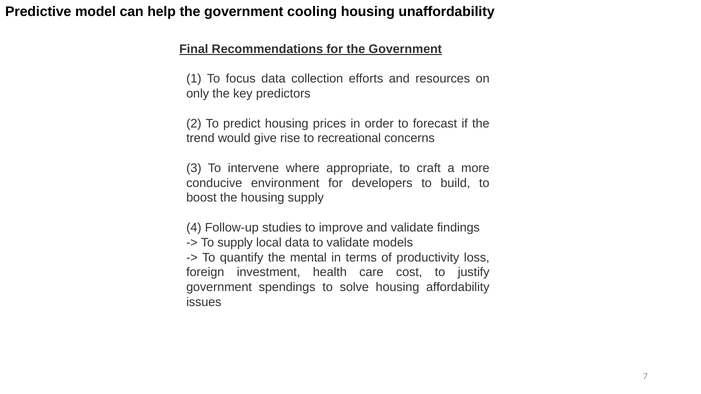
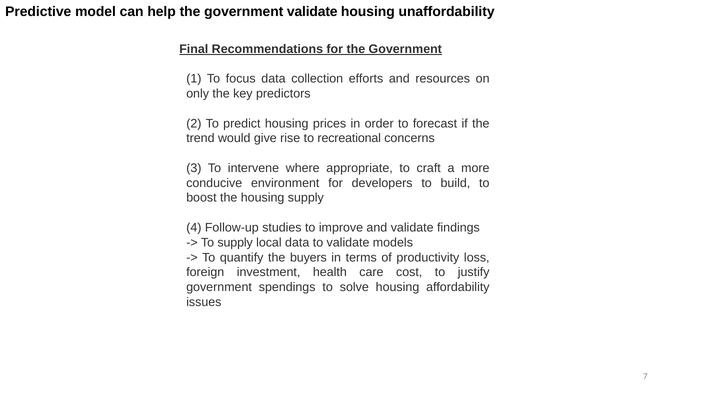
government cooling: cooling -> validate (312, 12)
mental: mental -> buyers (308, 258)
